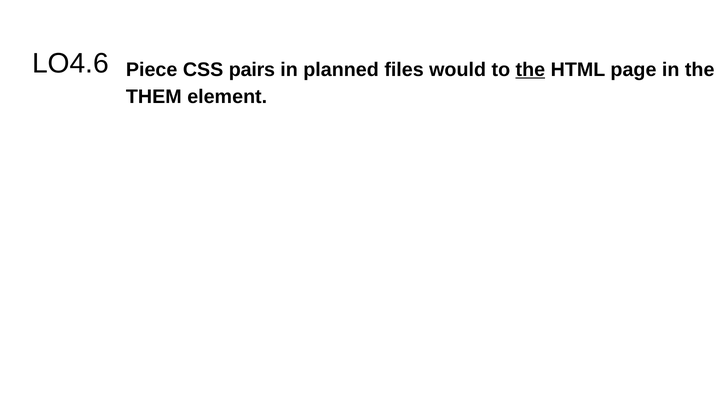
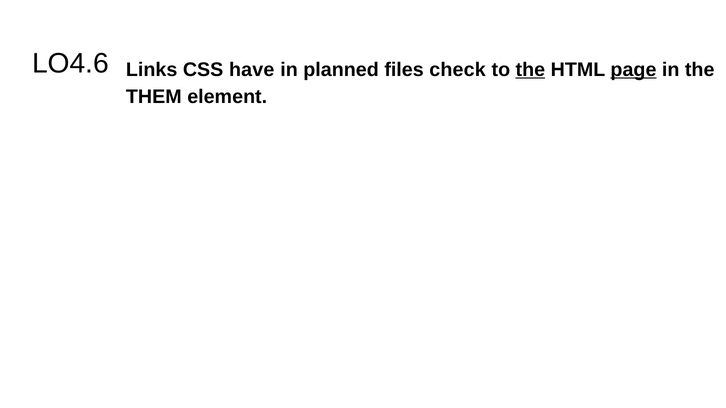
Piece: Piece -> Links (152, 70)
pairs: pairs -> have (252, 70)
would: would -> check (458, 70)
page underline: none -> present (633, 70)
